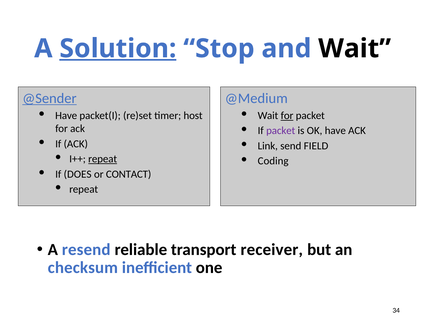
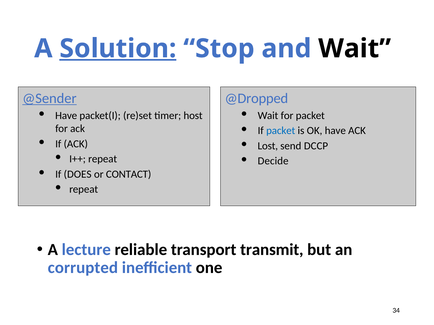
@Medium: @Medium -> @Dropped (256, 99)
for underline: present -> none (287, 116)
packet colour: purple -> blue (281, 131)
Link: Link -> Lost (268, 146)
FIELD: FIELD -> DCCP (316, 146)
repeat underline: present -> none (103, 159)
Coding: Coding -> Decide (273, 161)
resend: resend -> lecture (86, 250)
receiver: receiver -> transmit (272, 250)
checksum: checksum -> corrupted (83, 268)
